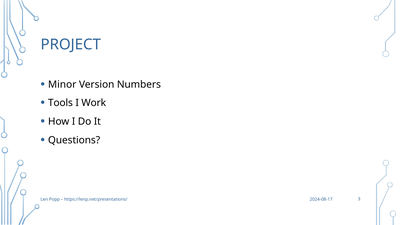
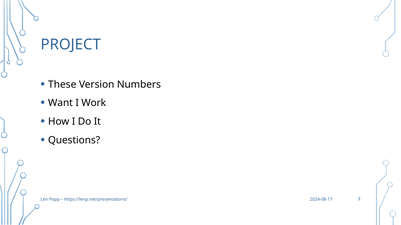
Minor: Minor -> These (62, 85)
Tools: Tools -> Want (60, 103)
